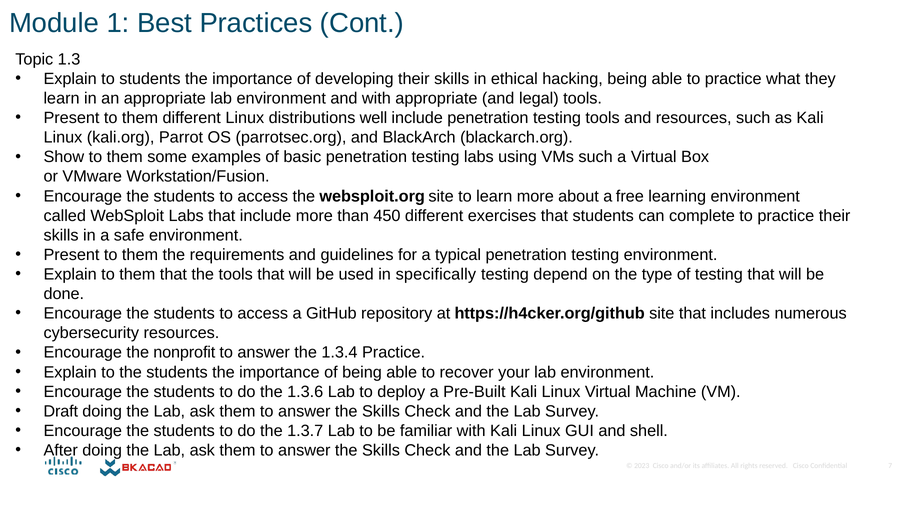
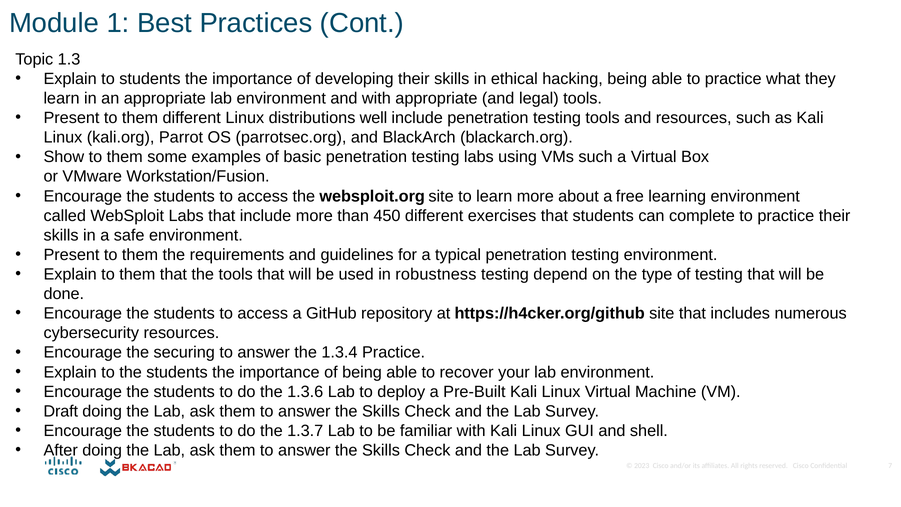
specifically: specifically -> robustness (436, 274)
nonprofit: nonprofit -> securing (184, 352)
